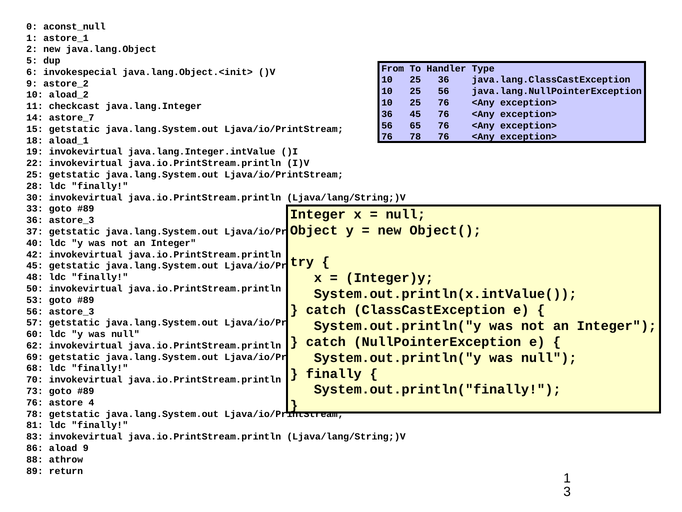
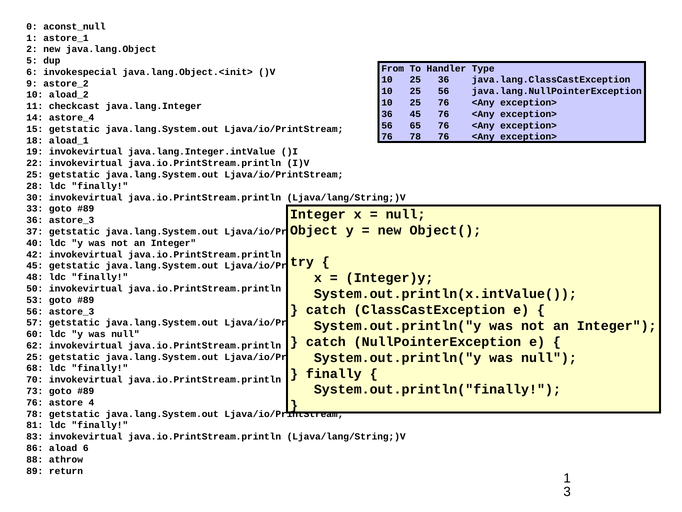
astore_7: astore_7 -> astore_4 (72, 118)
69: 69 -> 25 (35, 357)
aload 9: 9 -> 6 (86, 448)
